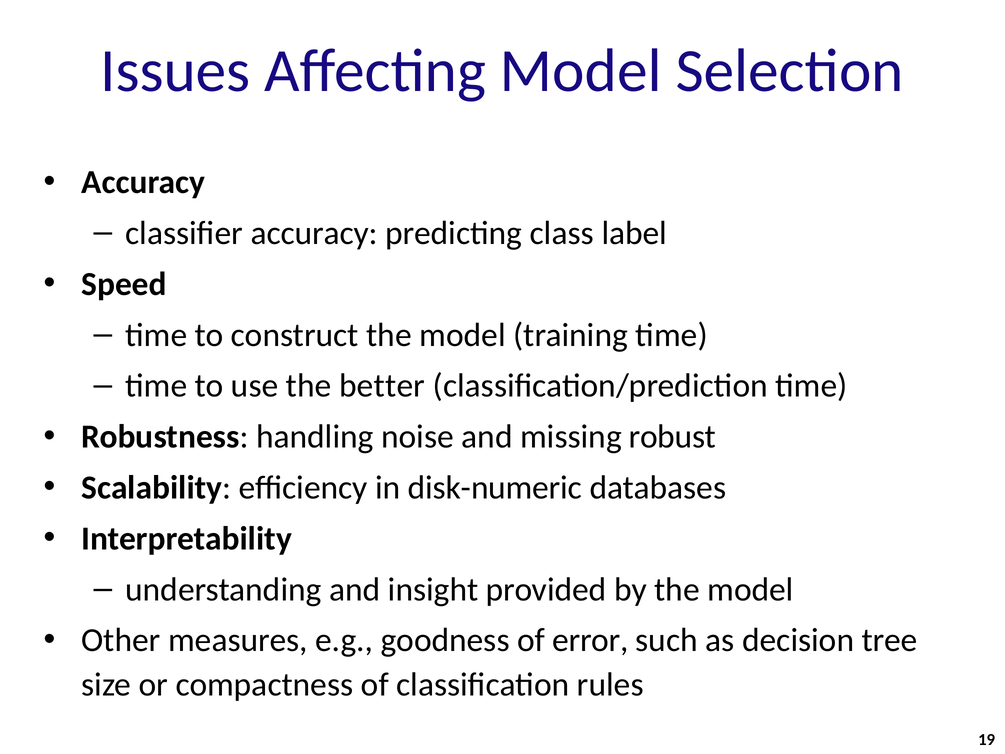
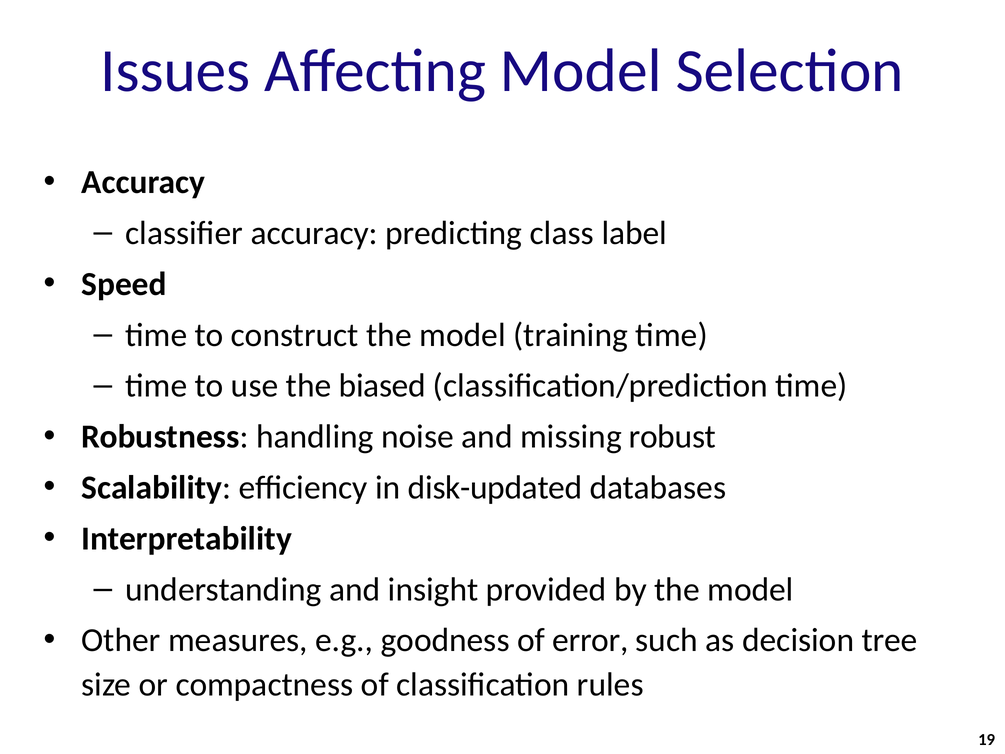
better: better -> biased (382, 386)
disk-numeric: disk-numeric -> disk-updated (495, 488)
